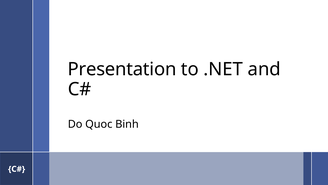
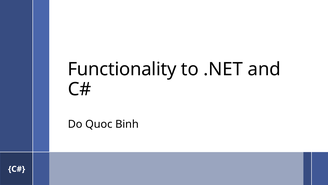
Presentation: Presentation -> Functionality (122, 69)
